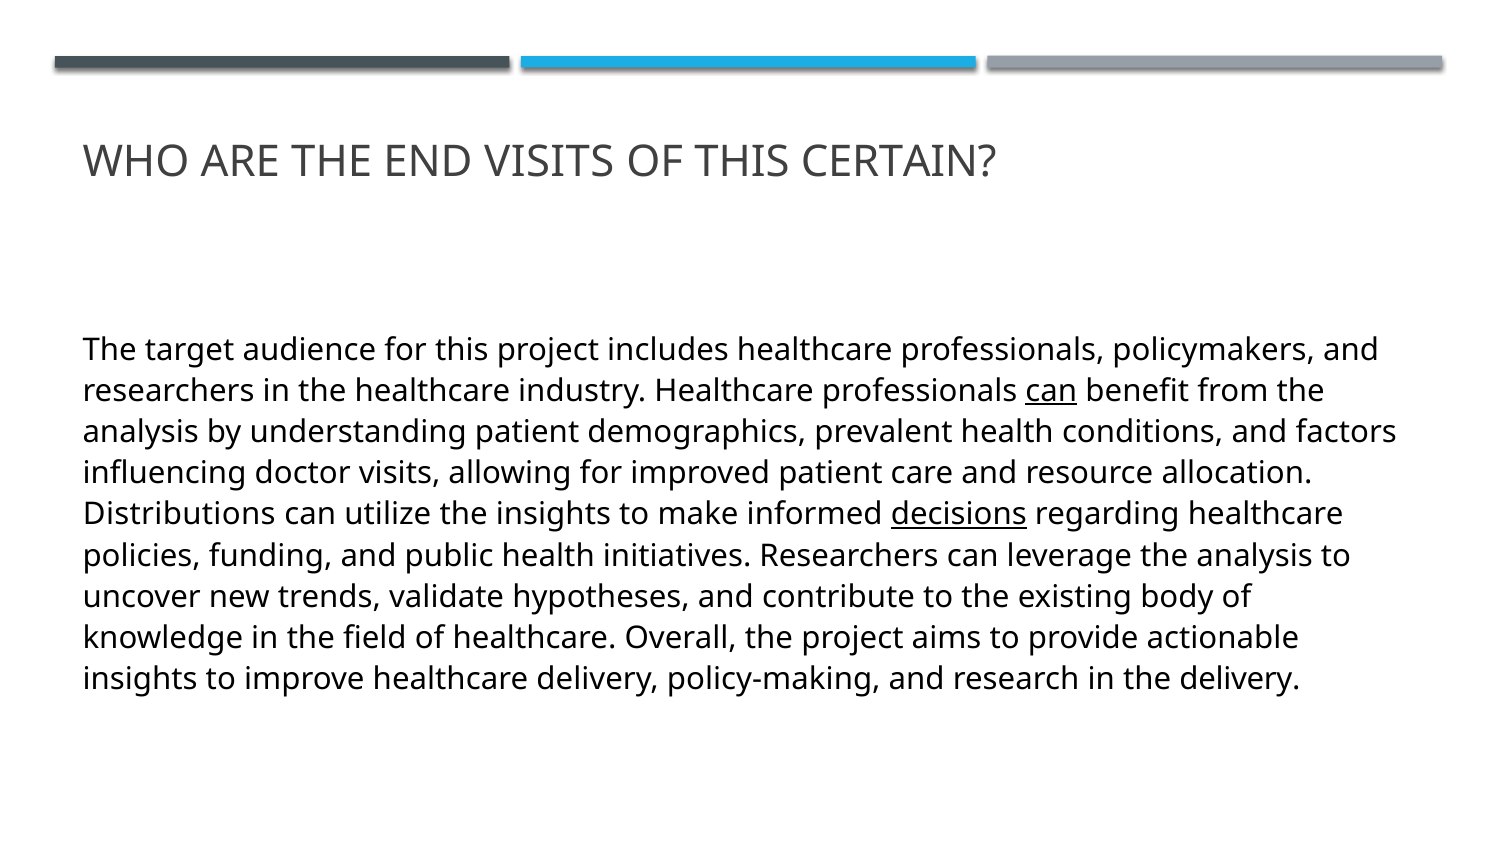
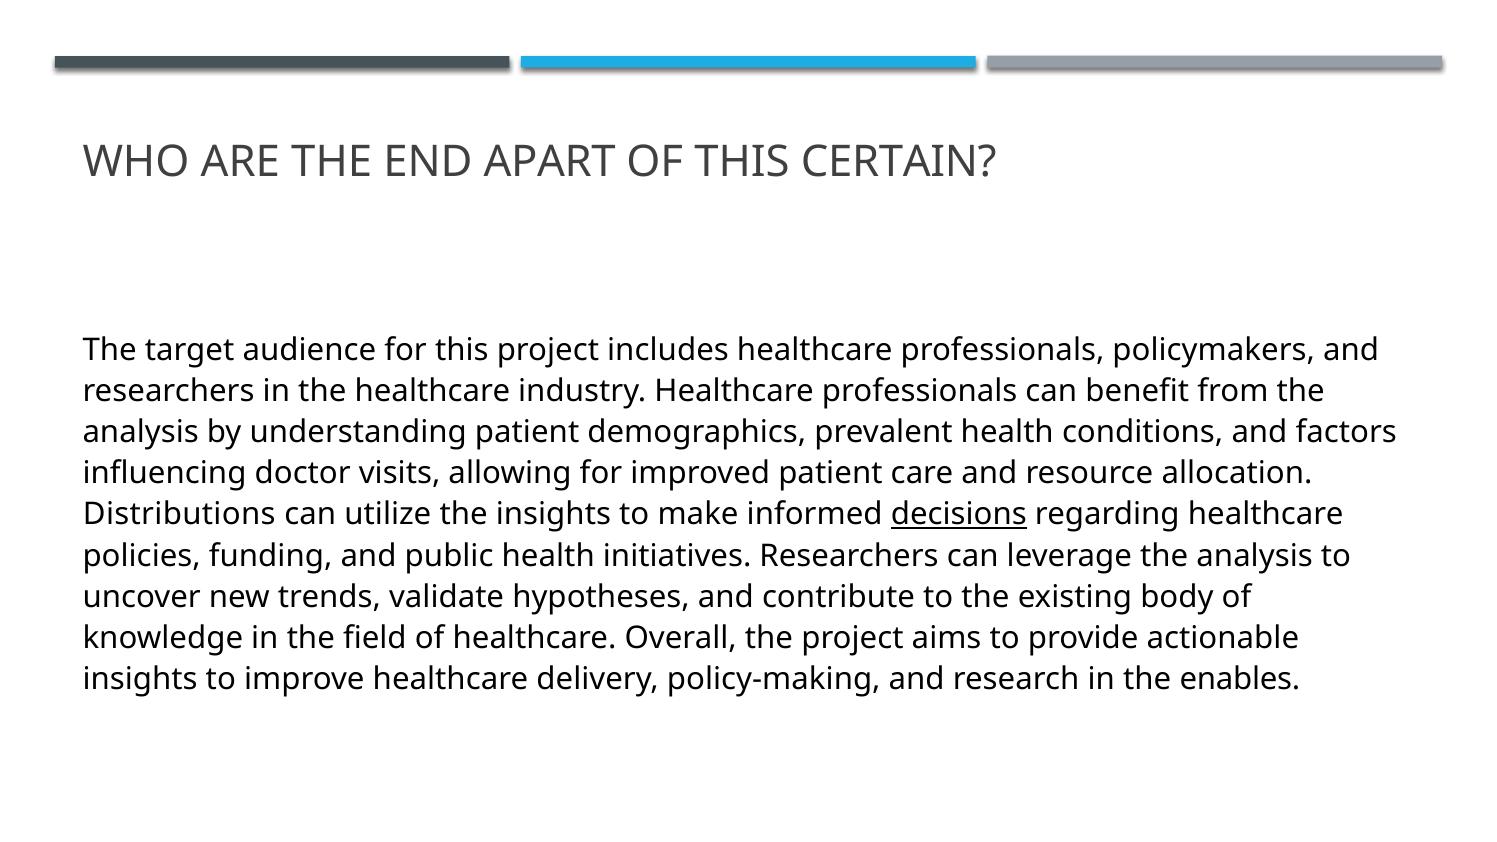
END VISITS: VISITS -> APART (550, 162)
can underline: present -> none (1051, 391)
the delivery: delivery -> enables (1240, 679)
